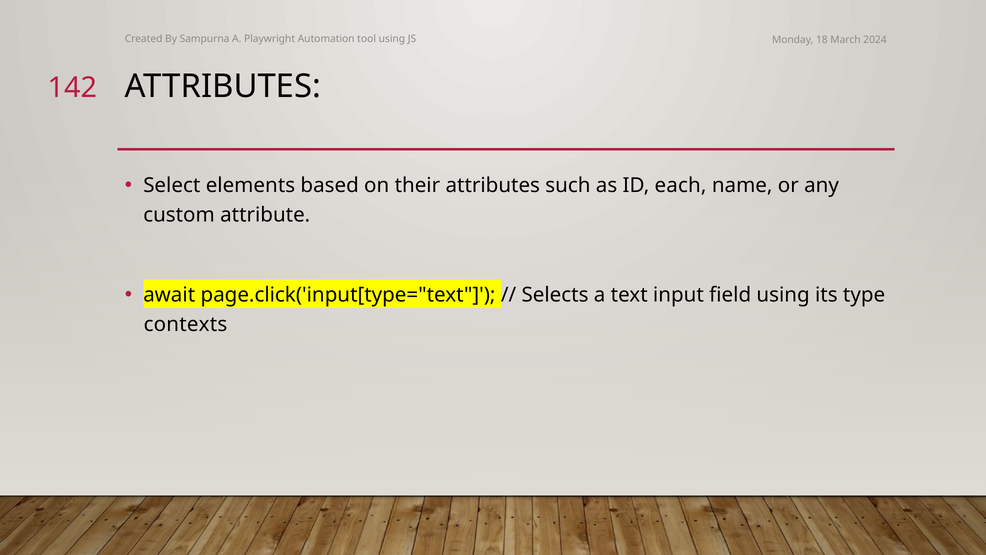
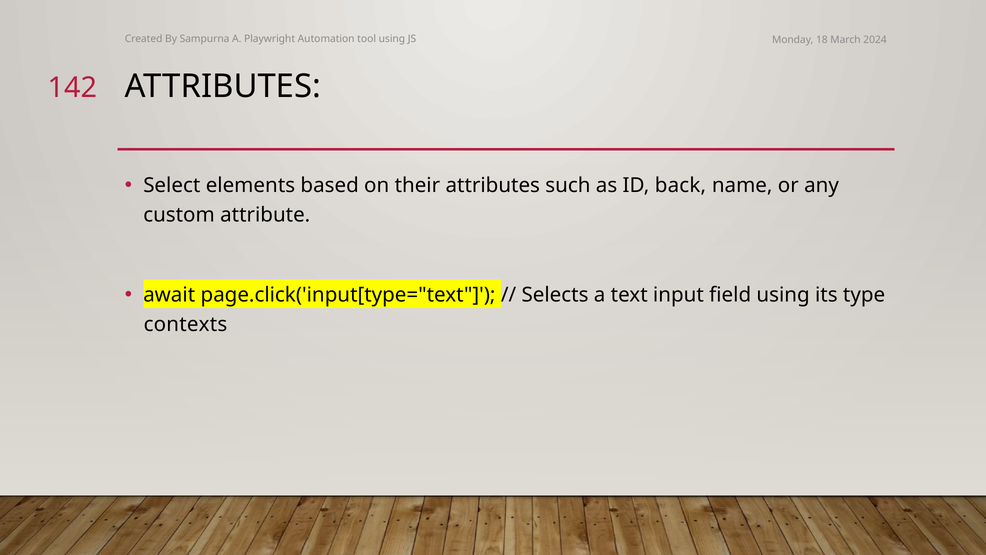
each: each -> back (680, 185)
